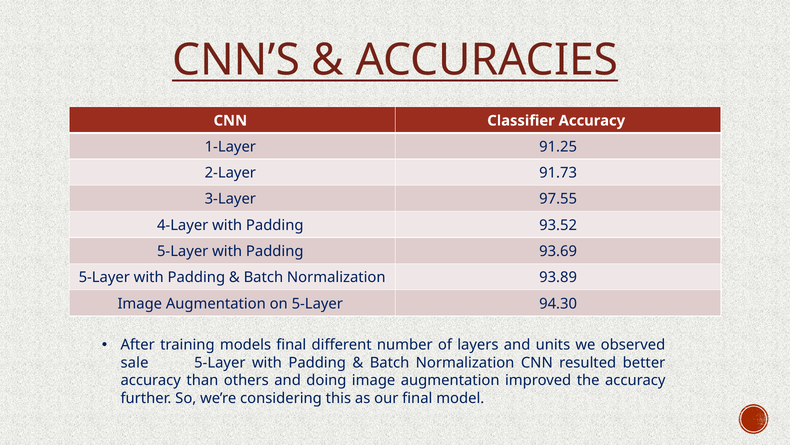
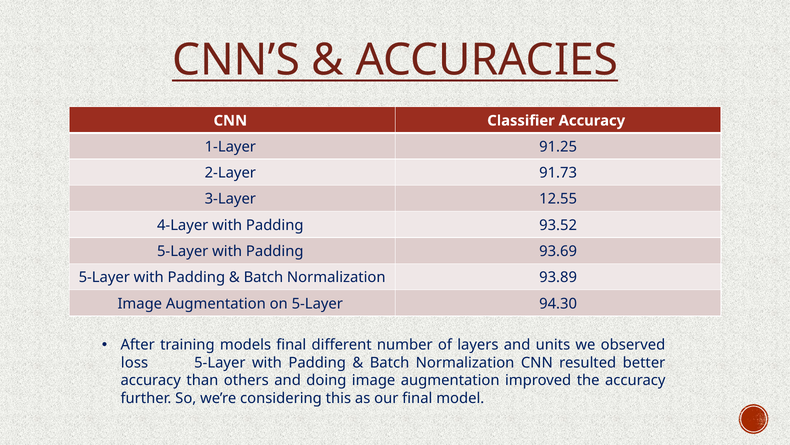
97.55: 97.55 -> 12.55 (558, 199)
sale: sale -> loss (135, 362)
